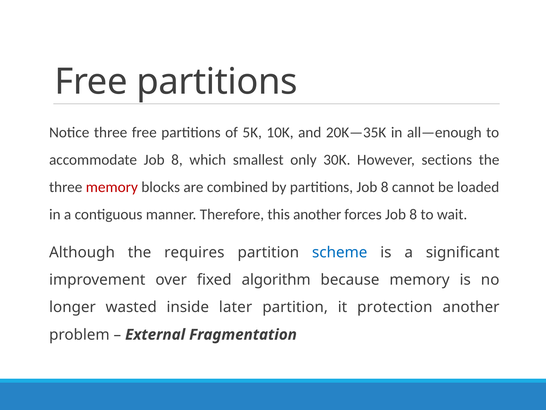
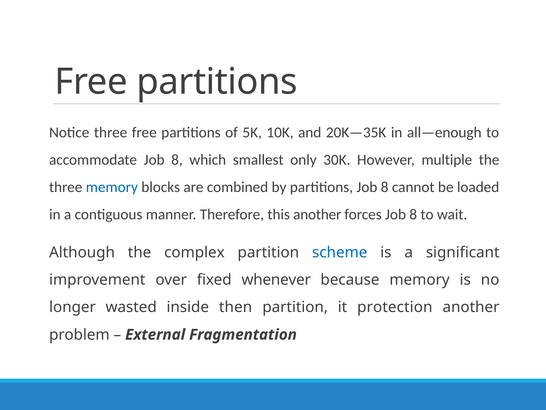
sections: sections -> multiple (447, 160)
memory colour: red -> blue (112, 187)
requires: requires -> complex (194, 252)
algorithm: algorithm -> whenever (276, 280)
later: later -> then (236, 307)
